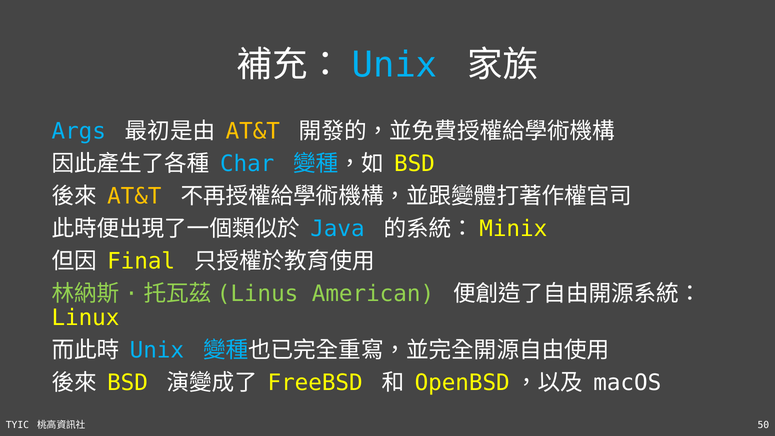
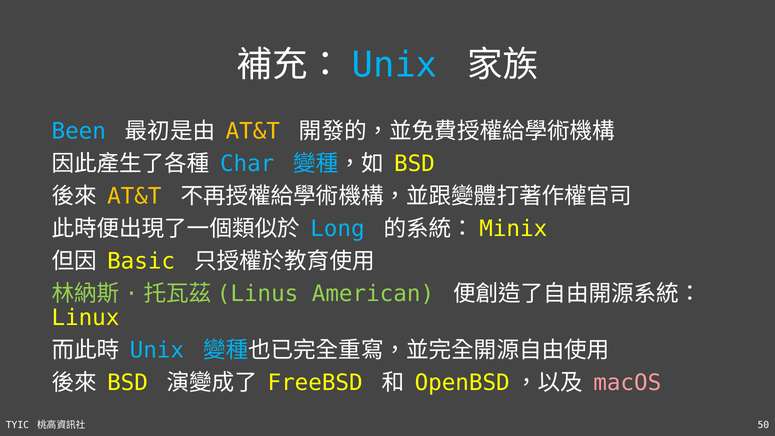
Args: Args -> Been (79, 131)
Java: Java -> Long (337, 229)
Final: Final -> Basic (141, 261)
macOS colour: white -> pink (627, 383)
